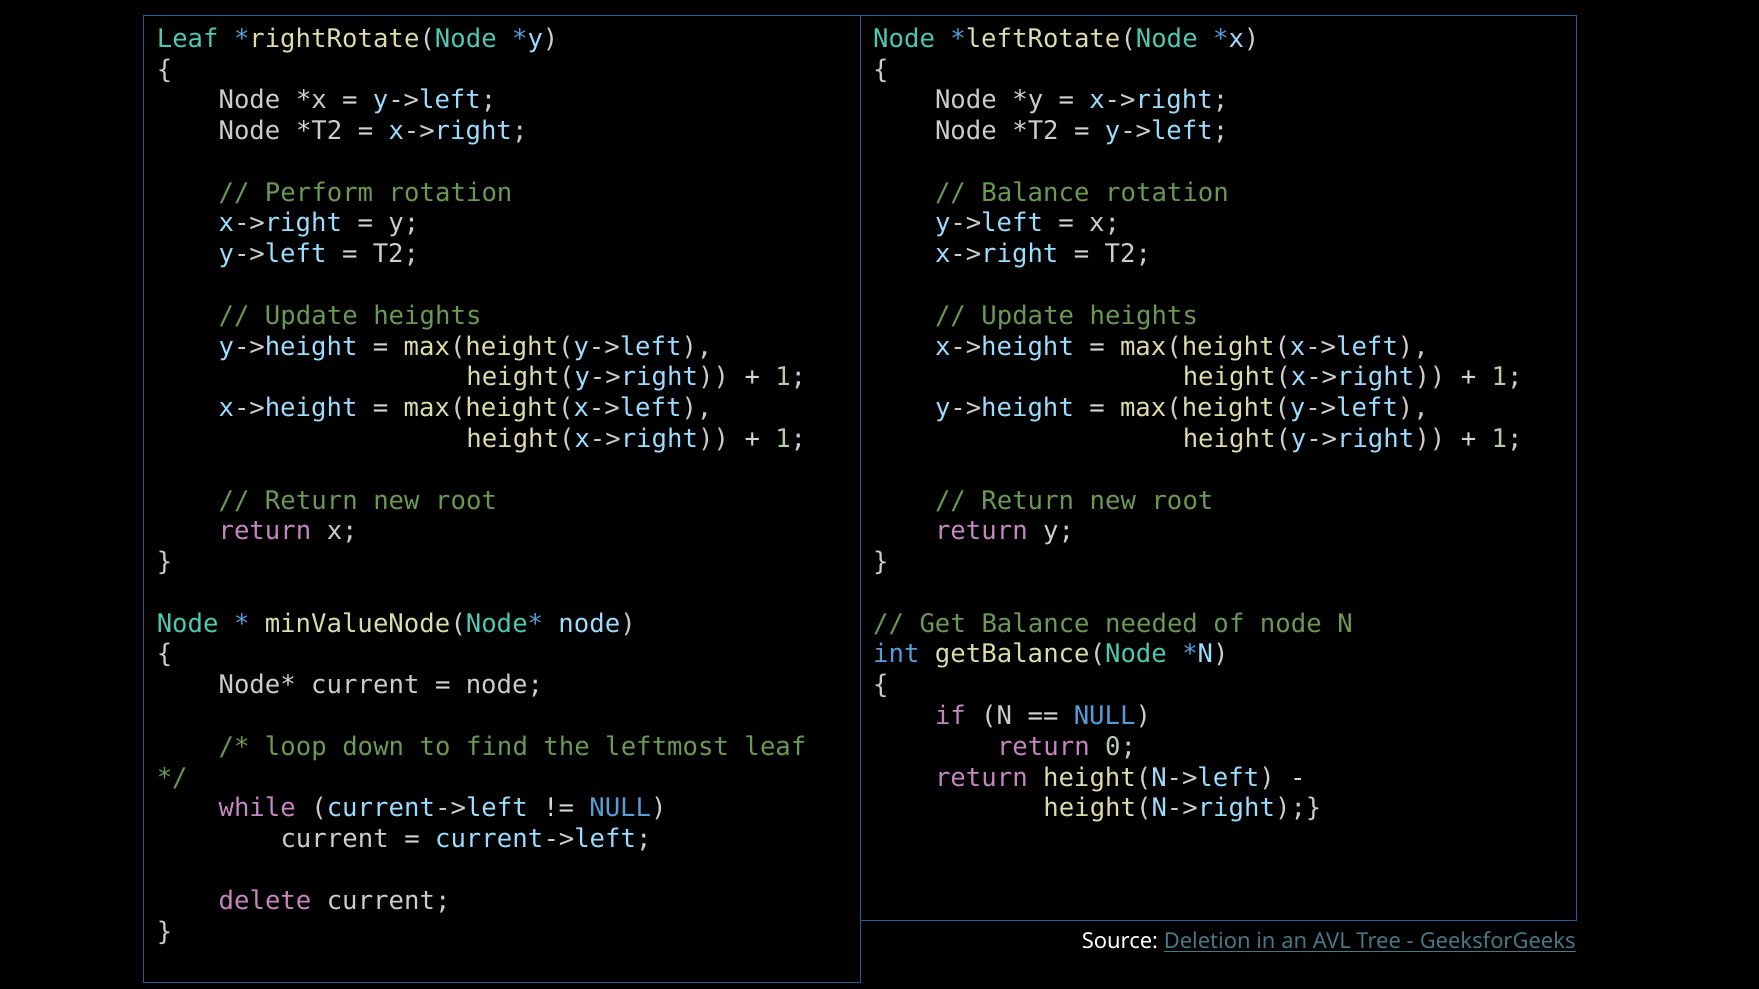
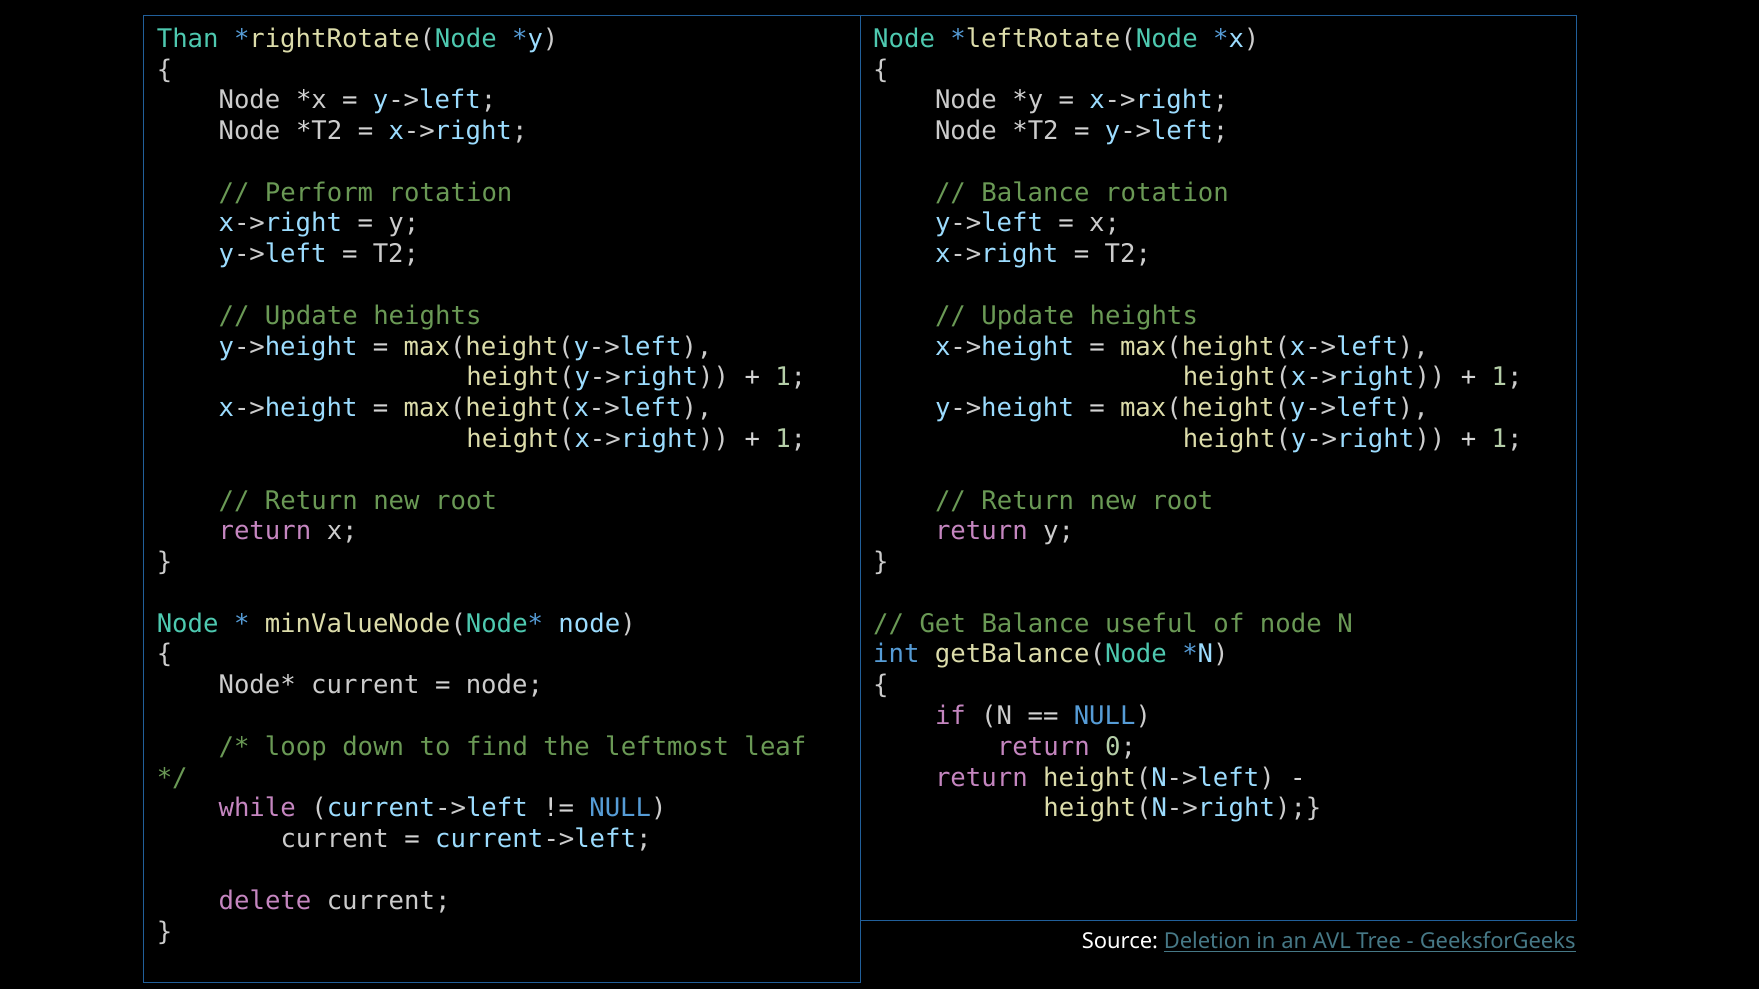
Leaf: Leaf -> Than (188, 39)
needed: needed -> useful (1152, 624)
